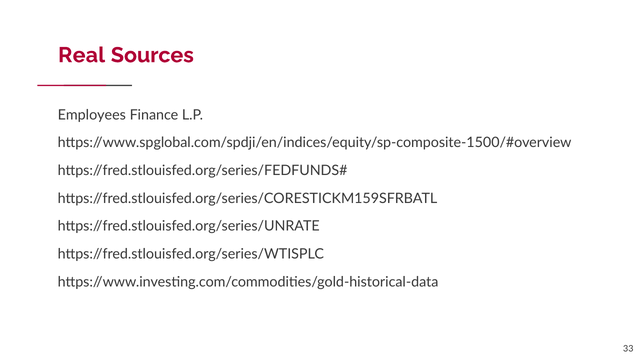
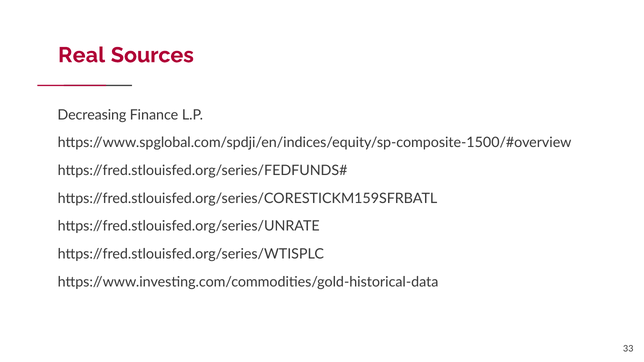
Employees: Employees -> Decreasing (92, 115)
